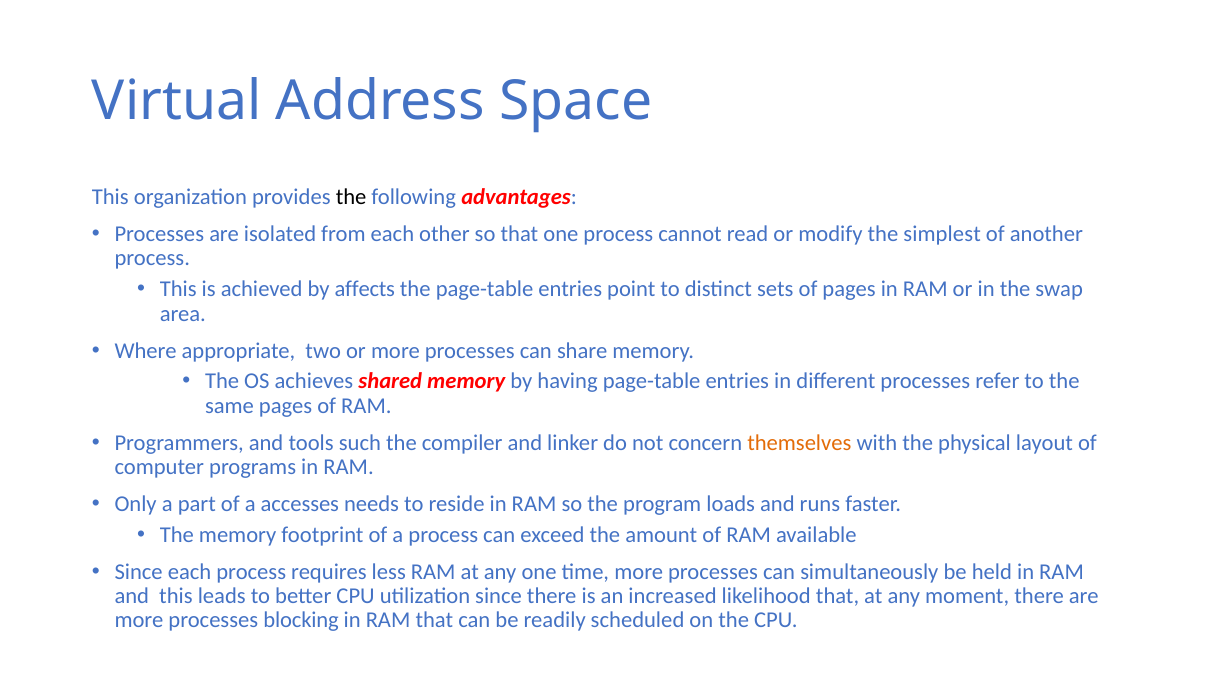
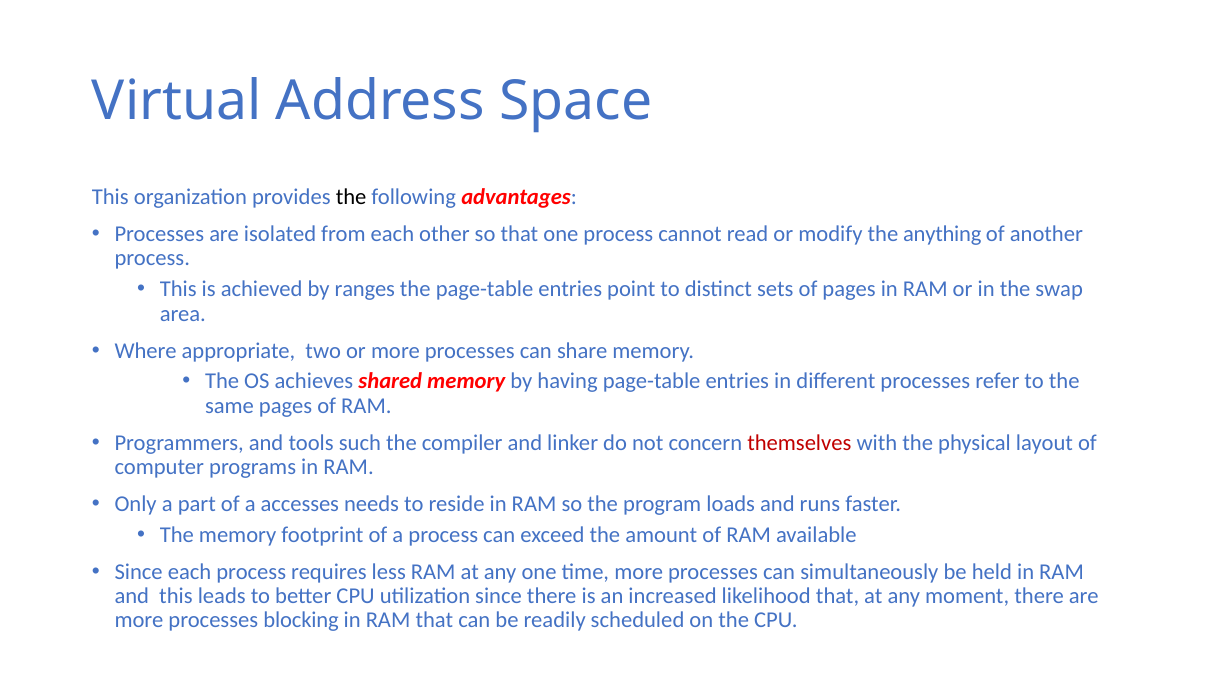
simplest: simplest -> anything (942, 234)
affects: affects -> ranges (365, 289)
themselves colour: orange -> red (799, 443)
